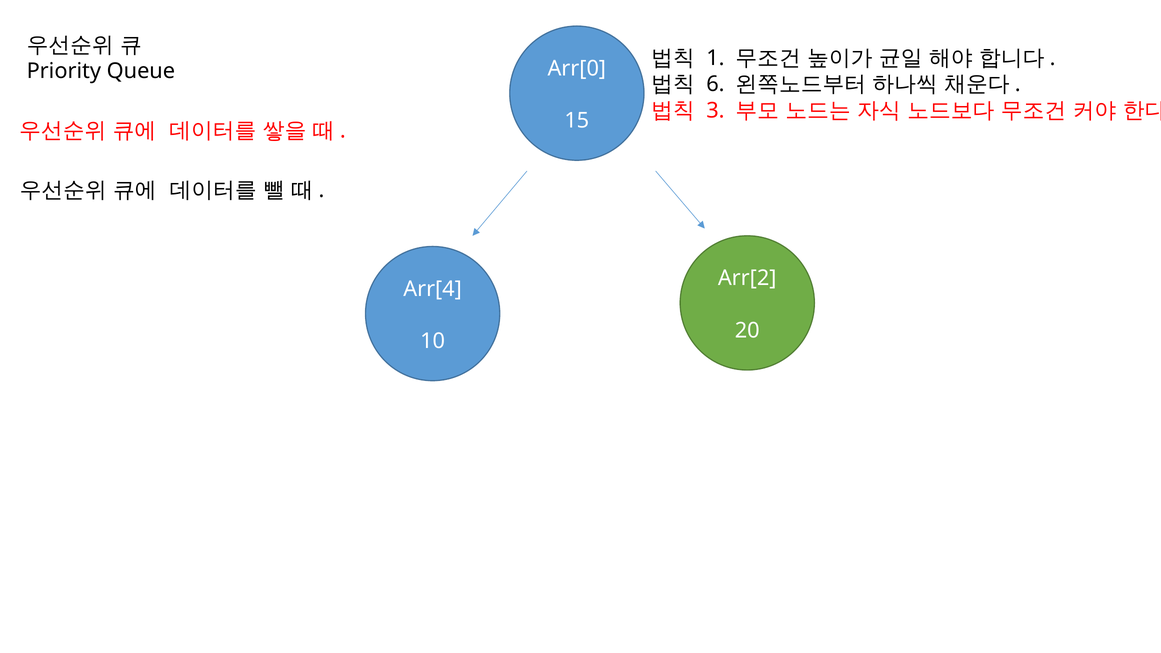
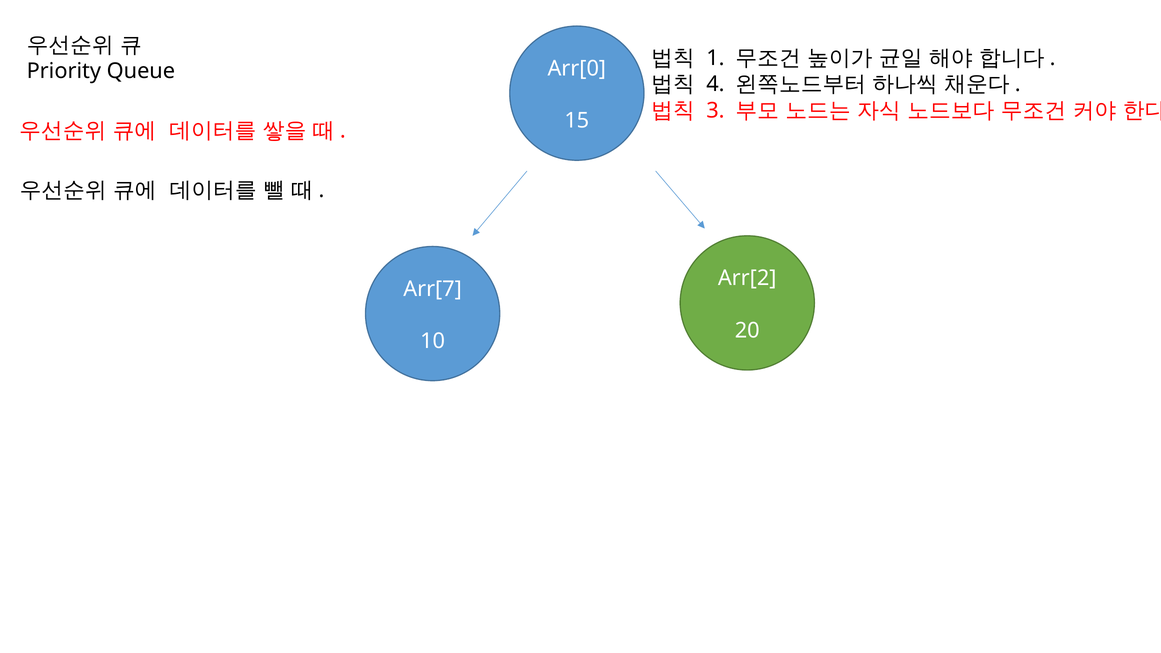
6: 6 -> 4 (715, 84)
Arr[4: Arr[4 -> Arr[7 (433, 289)
